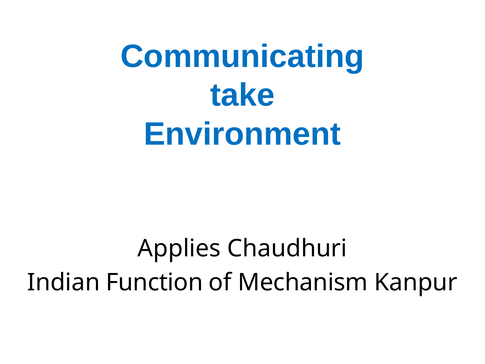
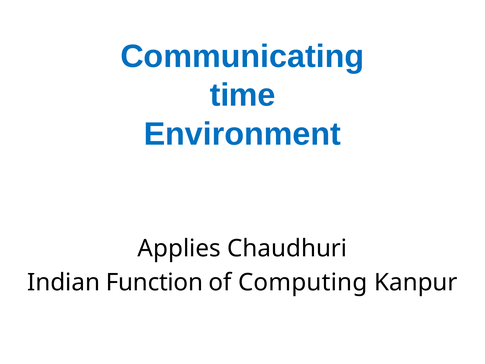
take: take -> time (243, 95)
Mechanism: Mechanism -> Computing (303, 282)
